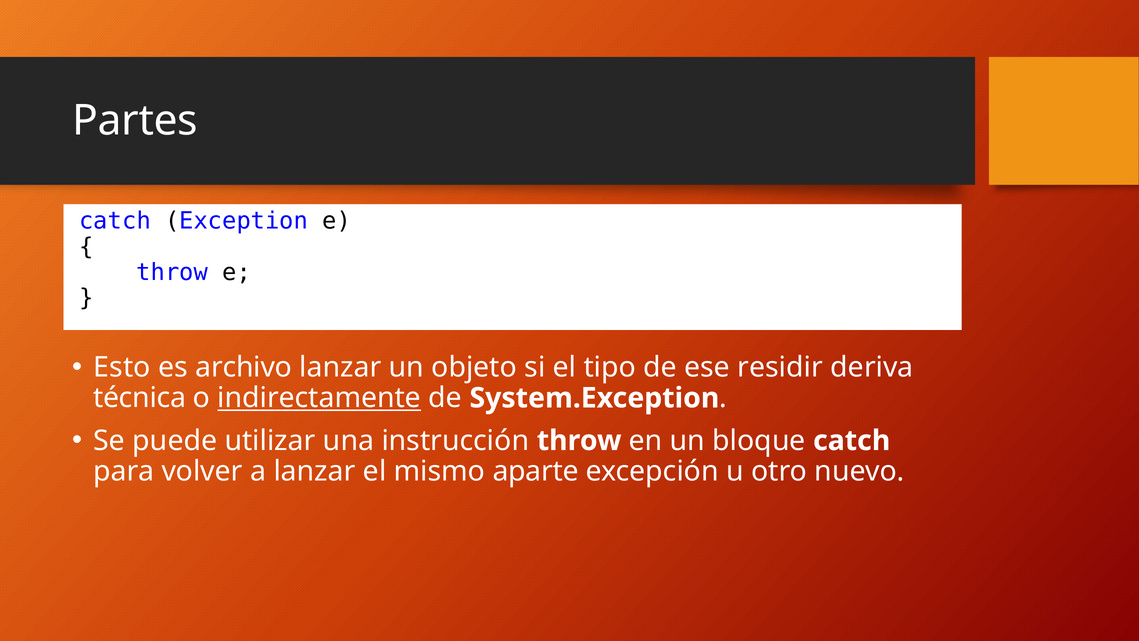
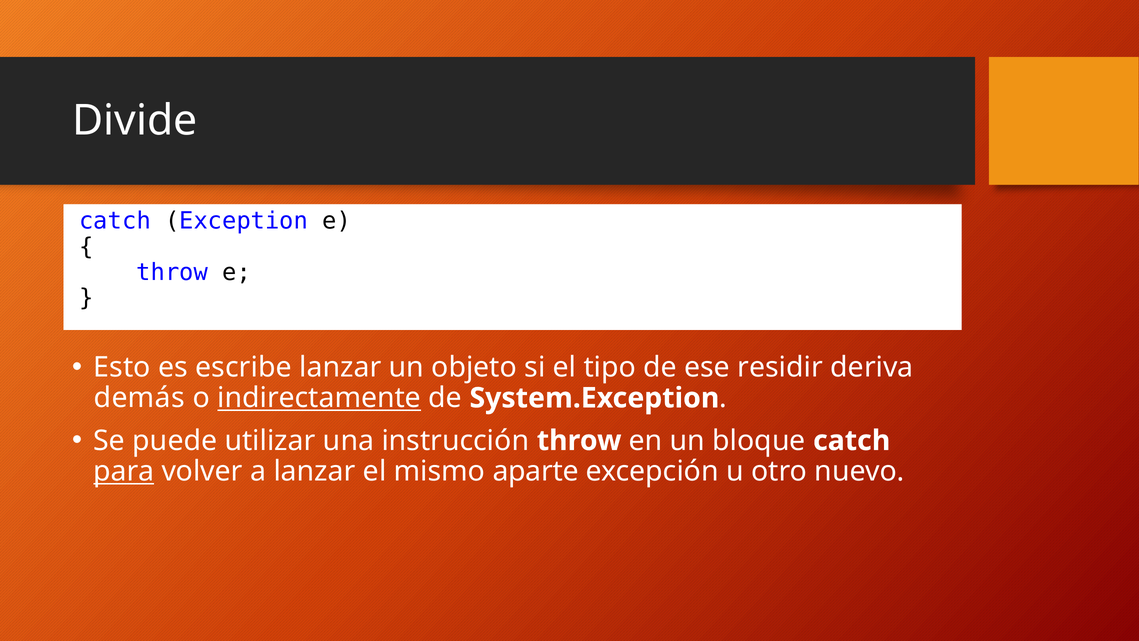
Partes: Partes -> Divide (135, 121)
archivo: archivo -> escribe (244, 367)
técnica: técnica -> demás (139, 398)
para underline: none -> present (124, 471)
